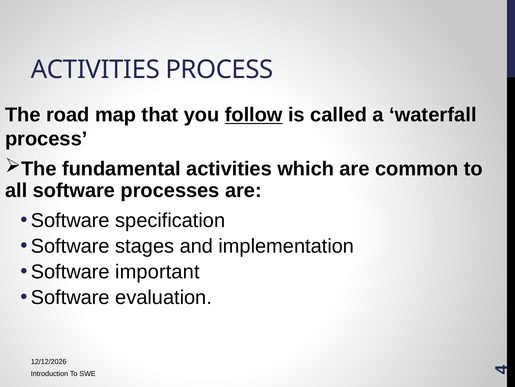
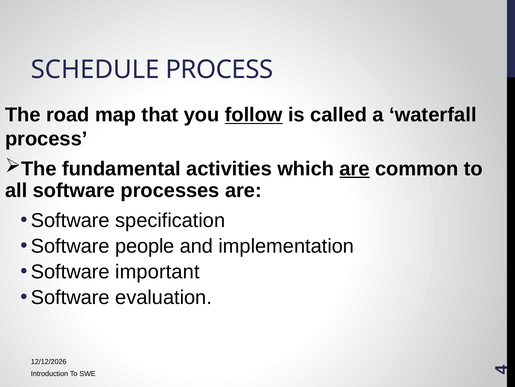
ACTIVITIES: ACTIVITIES -> SCHEDULE (95, 70)
are underline: none -> present (355, 168)
stages: stages -> people (145, 246)
